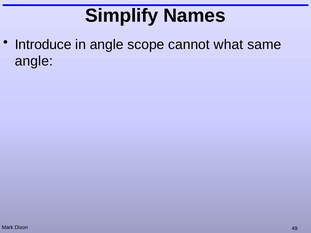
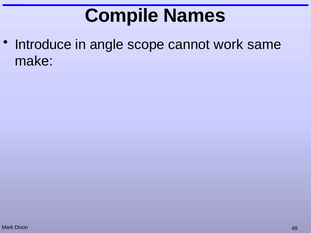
Simplify: Simplify -> Compile (122, 16)
what: what -> work (229, 45)
angle: angle -> make (34, 61)
